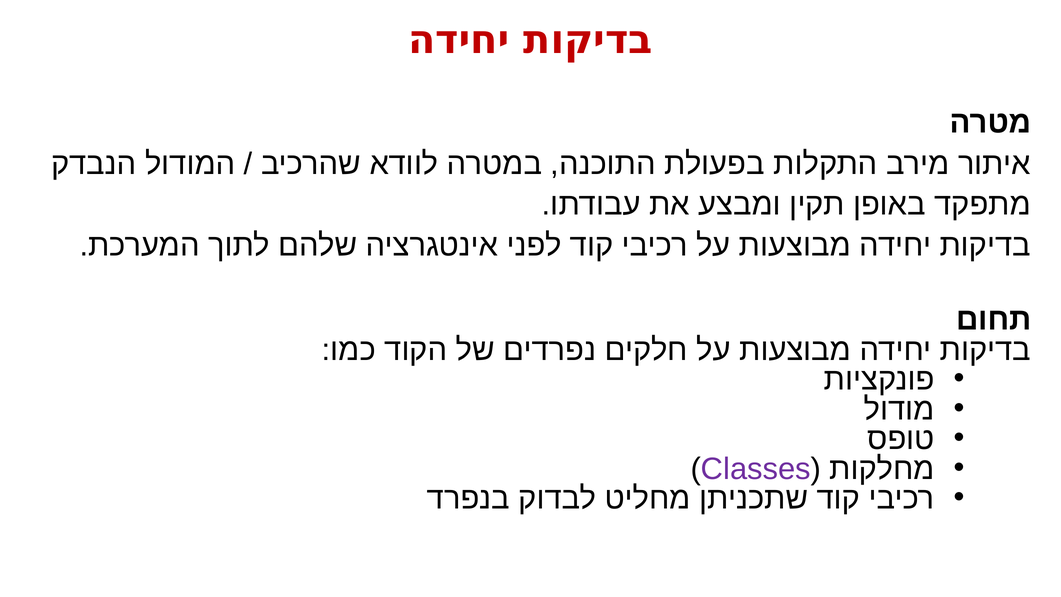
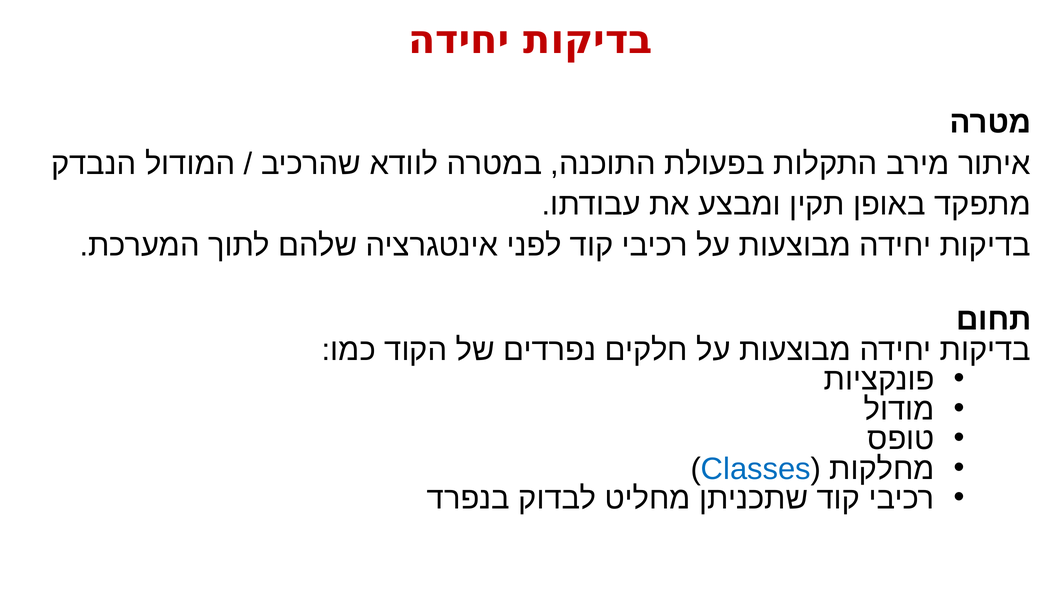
Classes colour: purple -> blue (756, 469)
